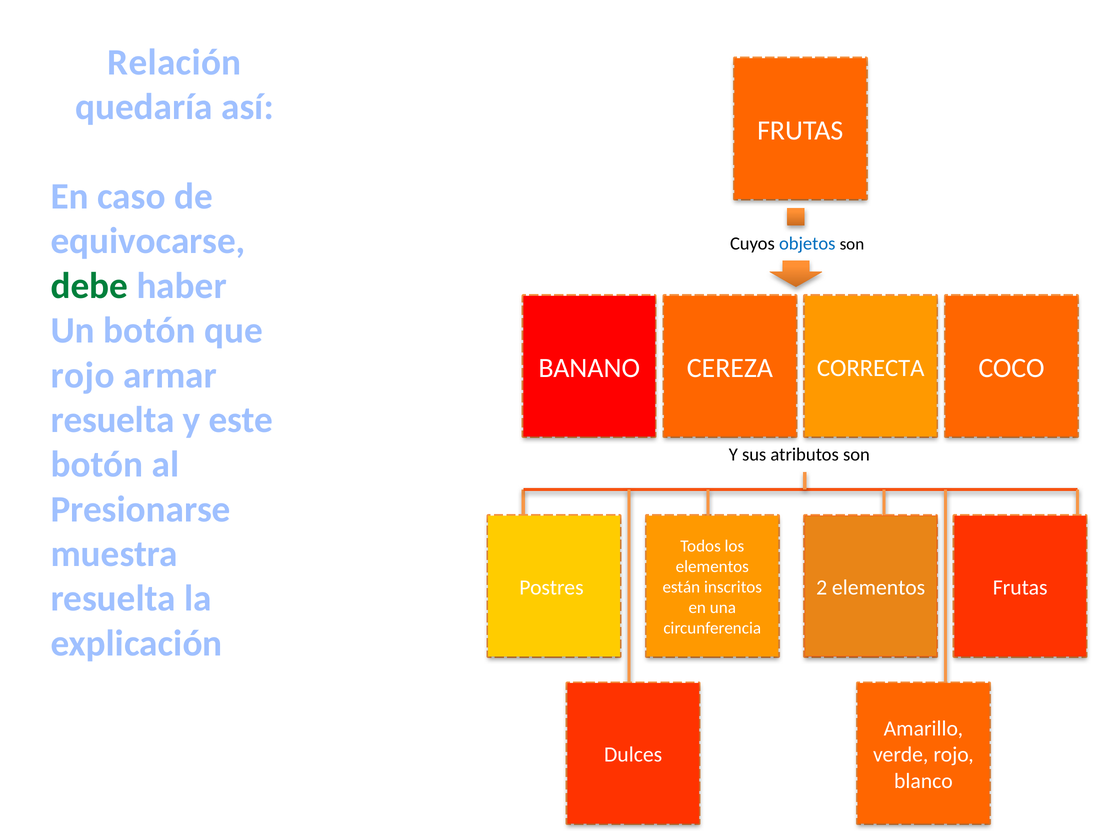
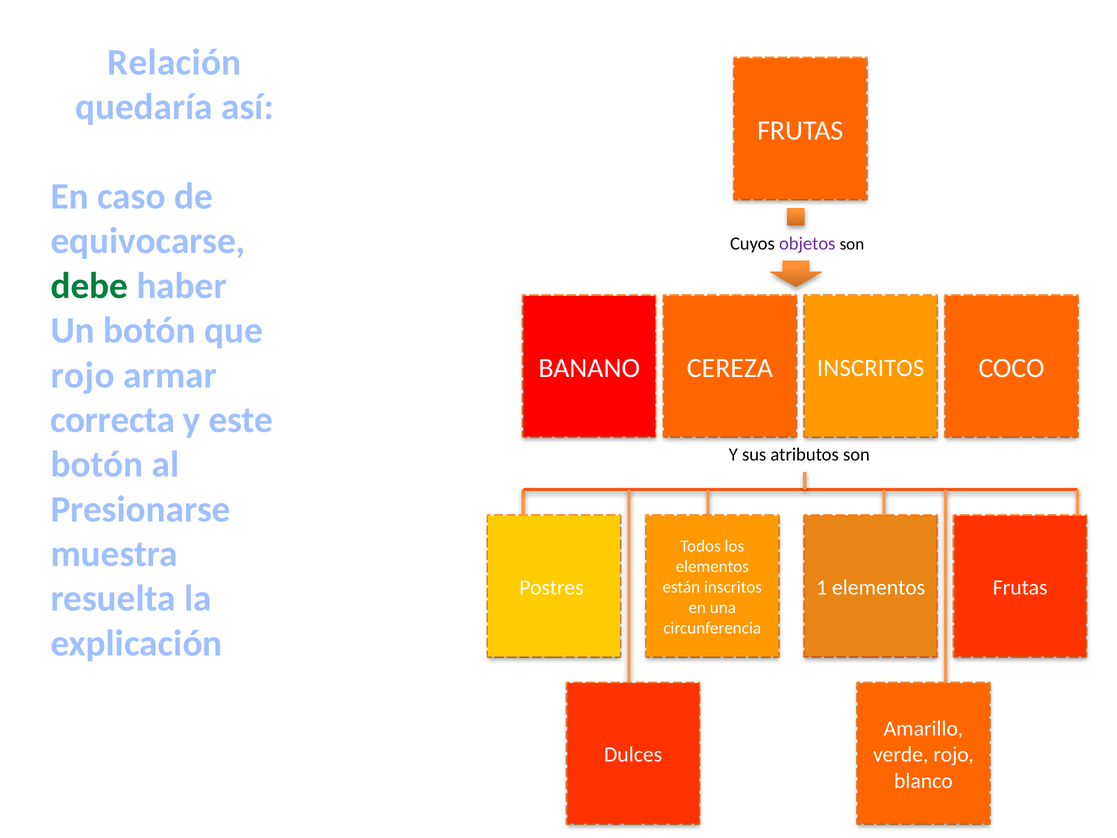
objetos colour: blue -> purple (807, 243)
CEREZA CORRECTA: CORRECTA -> INSCRITOS (871, 368)
resuelta: resuelta -> correcta (113, 420)
2: 2 -> 1 (822, 587)
